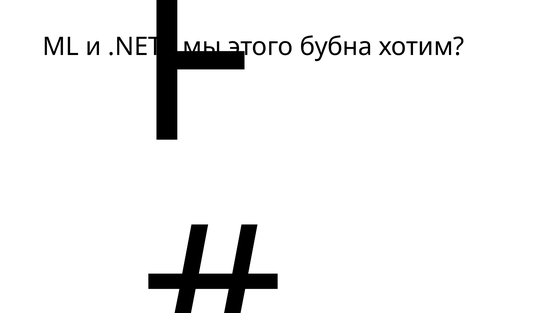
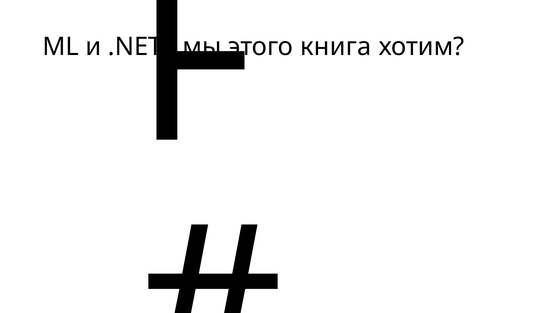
бубна: бубна -> книга (336, 47)
